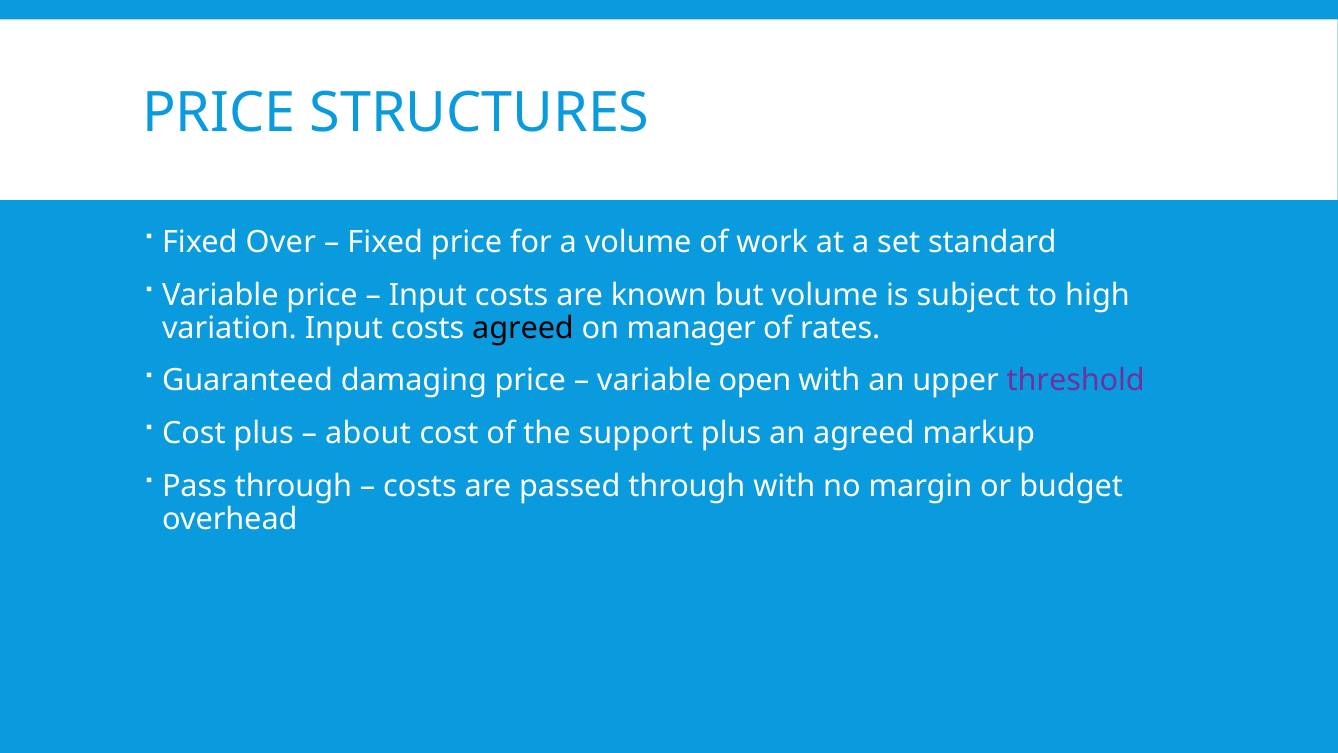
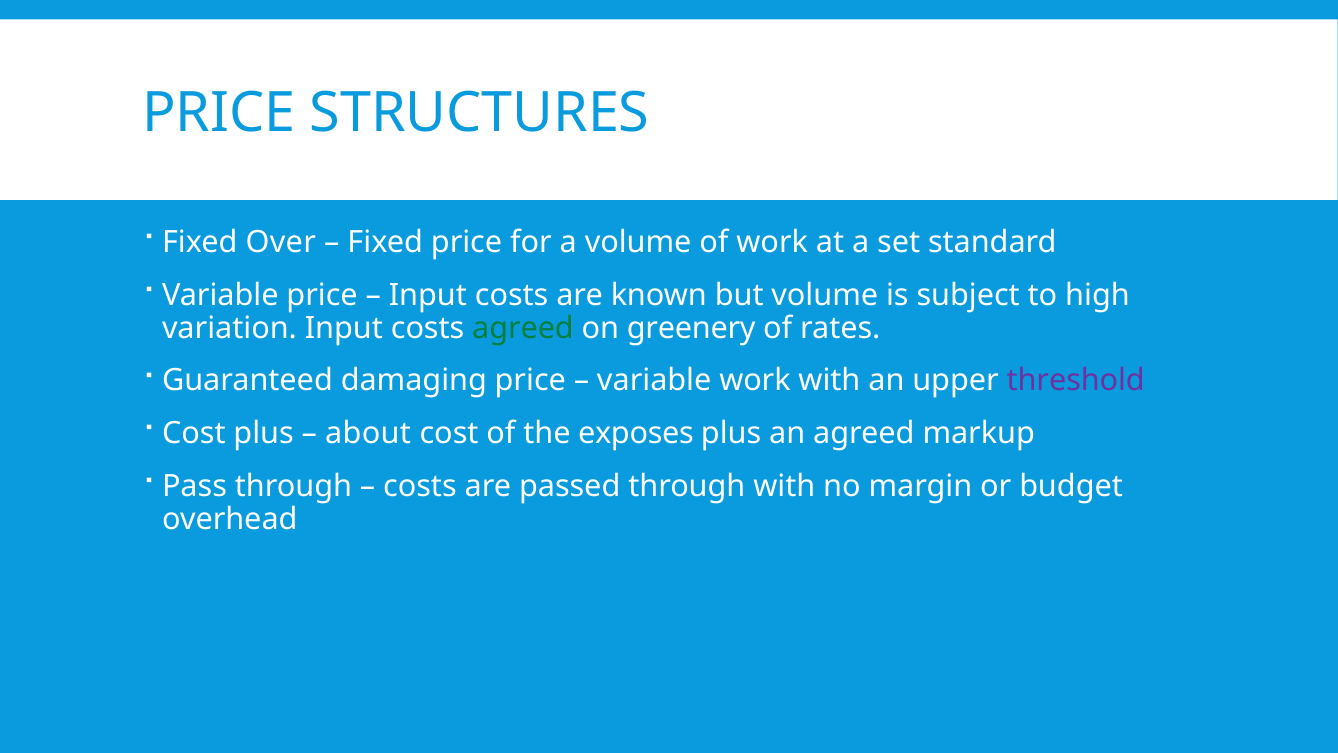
agreed colour: black -> green (523, 328)
manager: manager -> greenery (691, 328)
variable open: open -> work (755, 380)
support: support -> exposes (636, 433)
